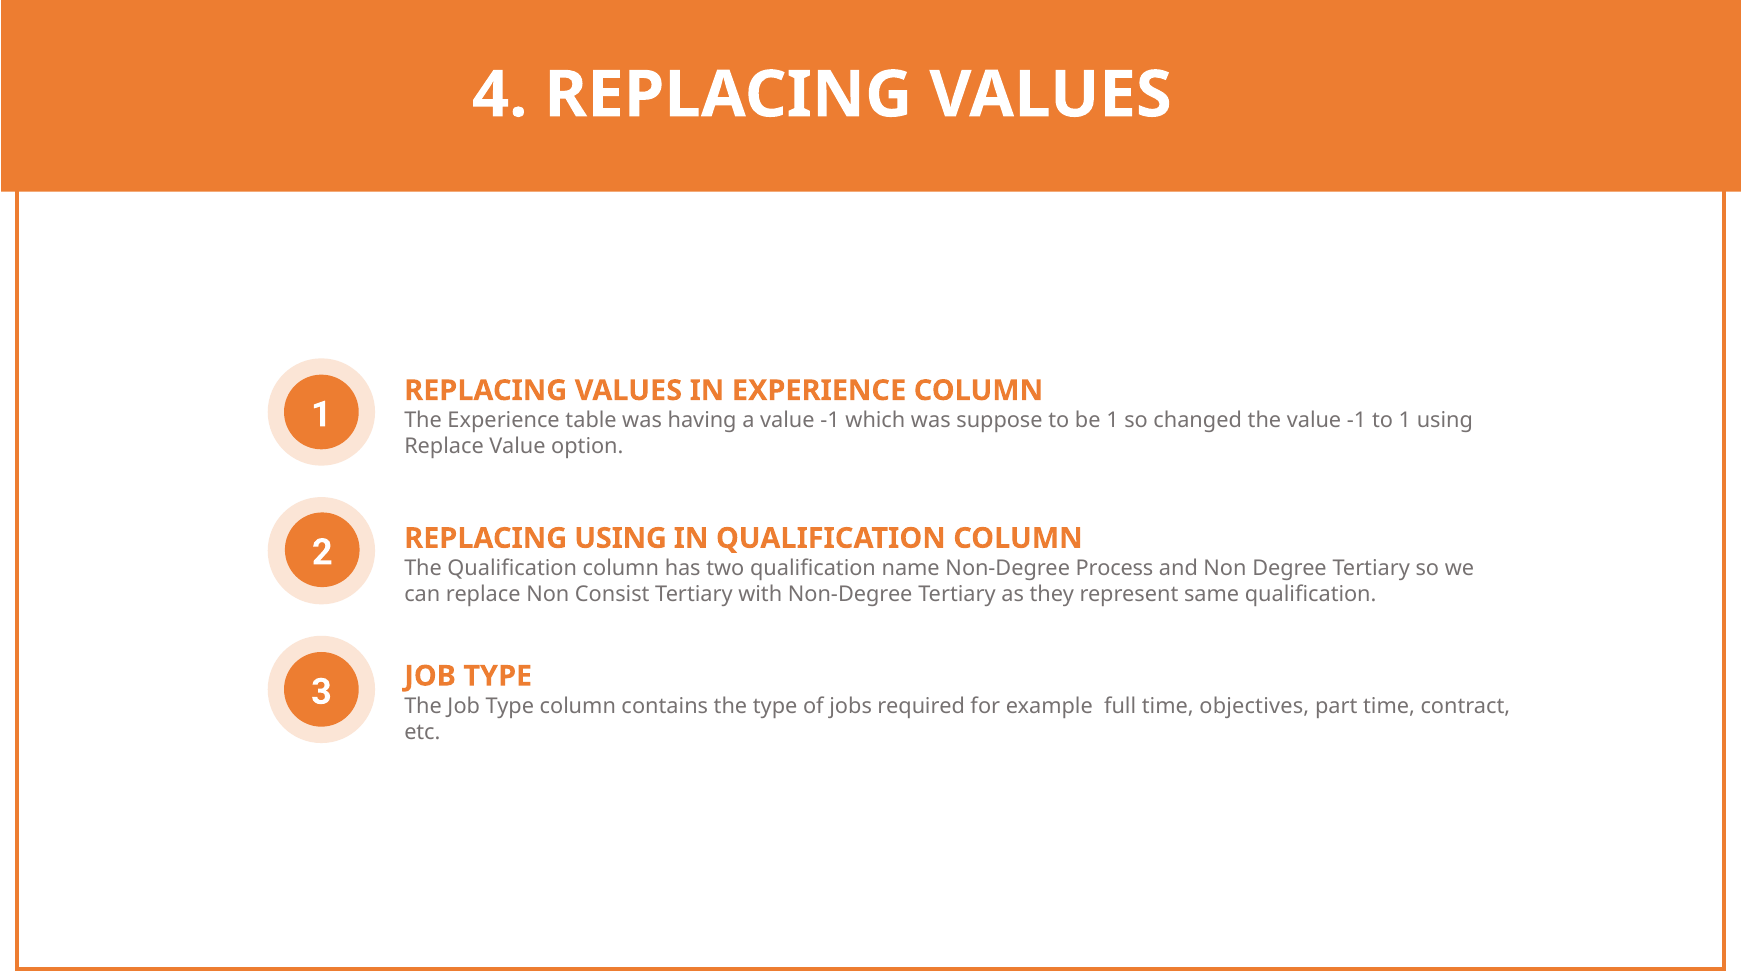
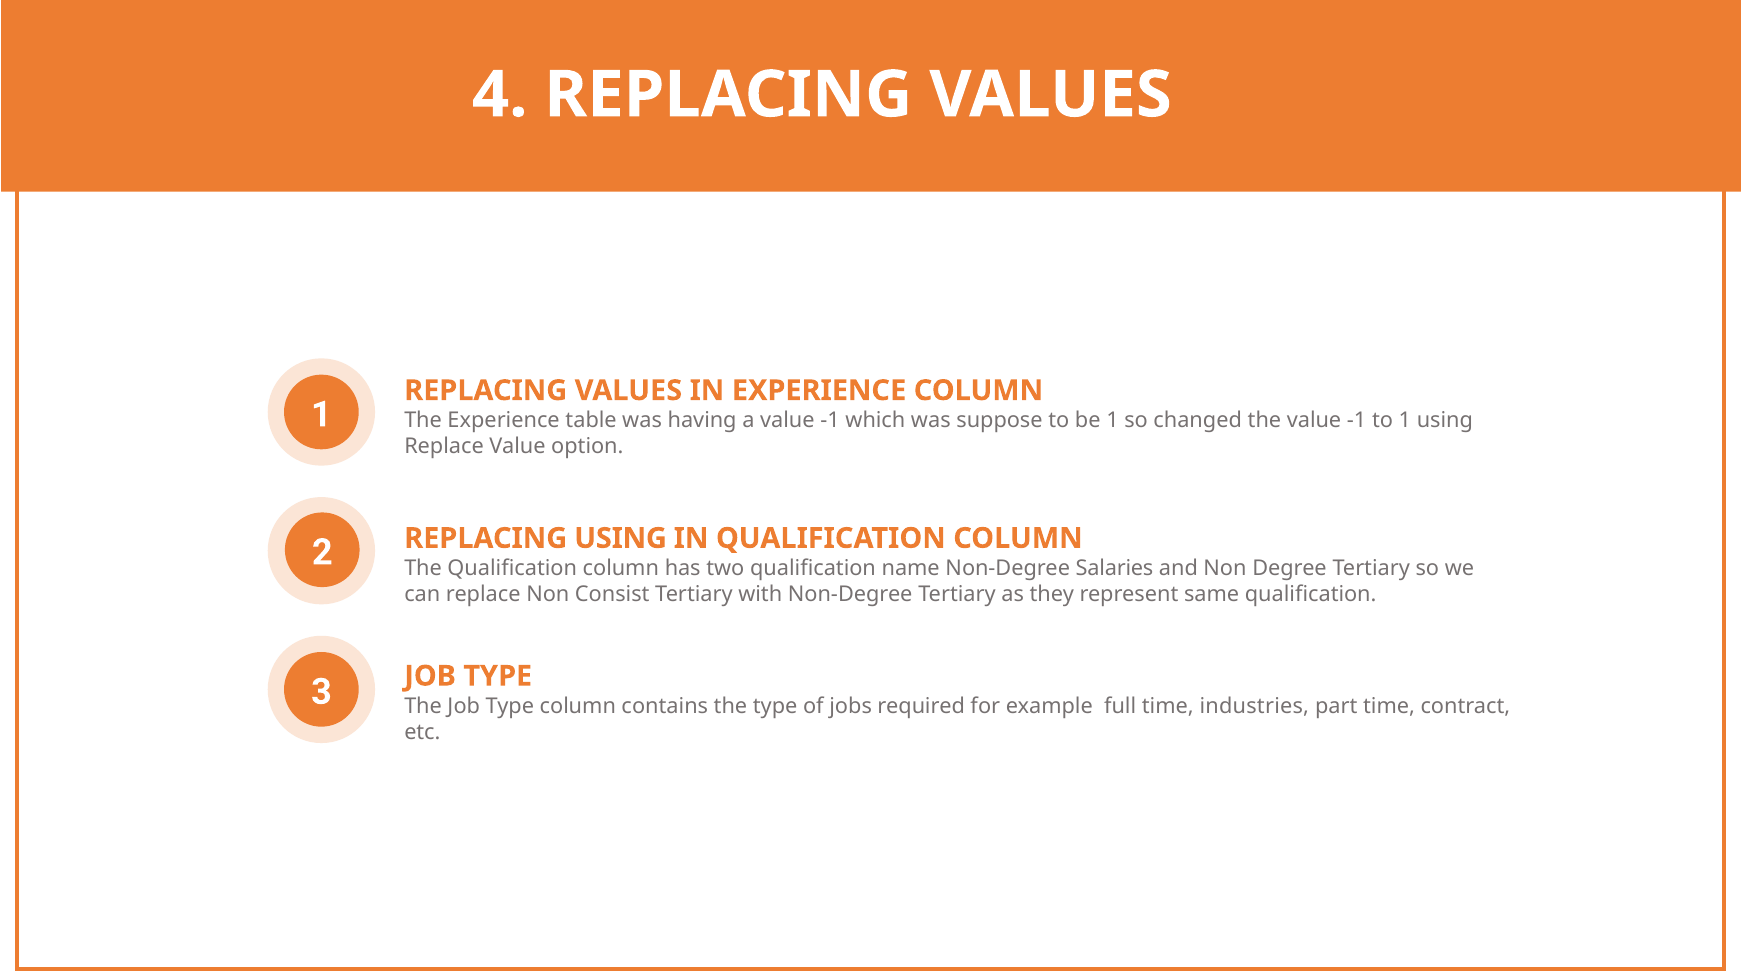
Process: Process -> Salaries (1115, 568)
objectives: objectives -> industries (1254, 706)
